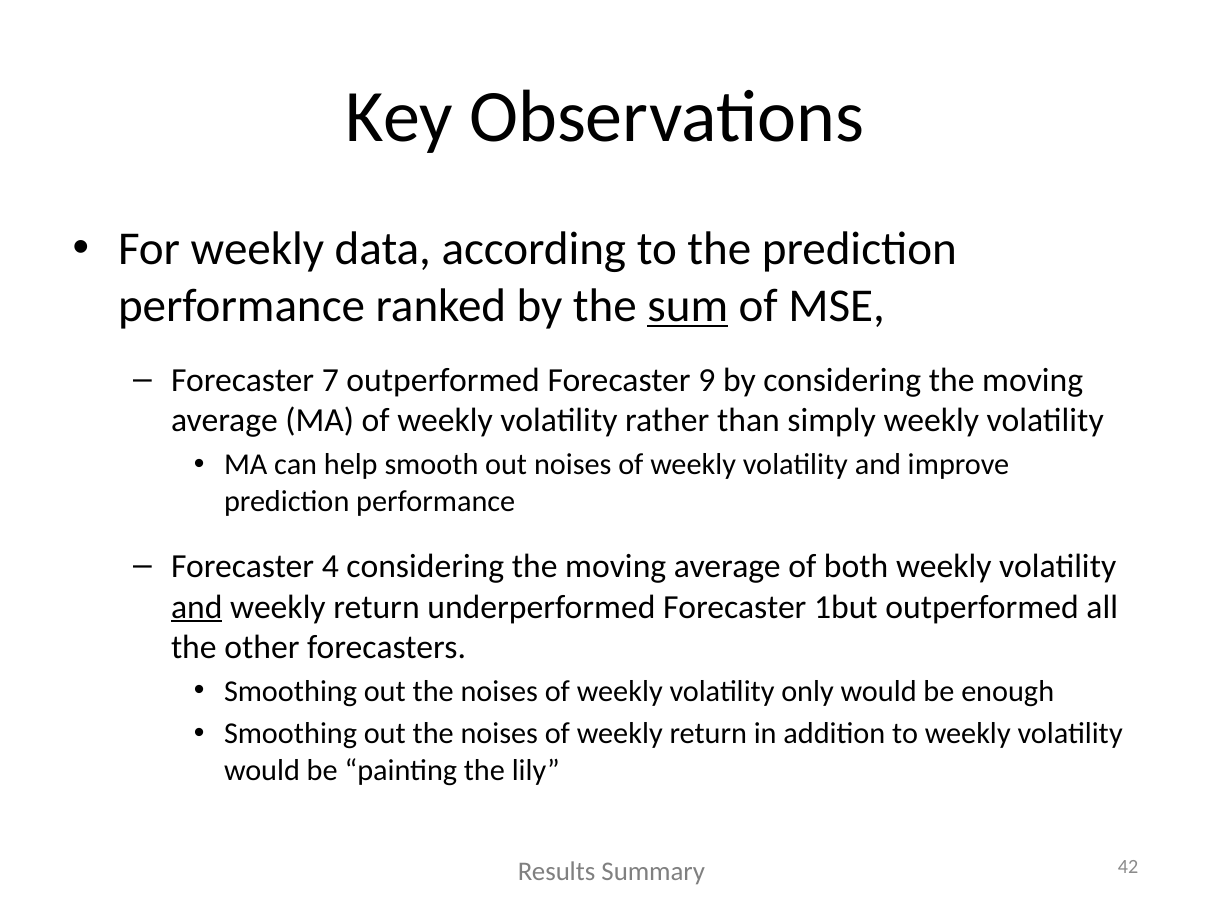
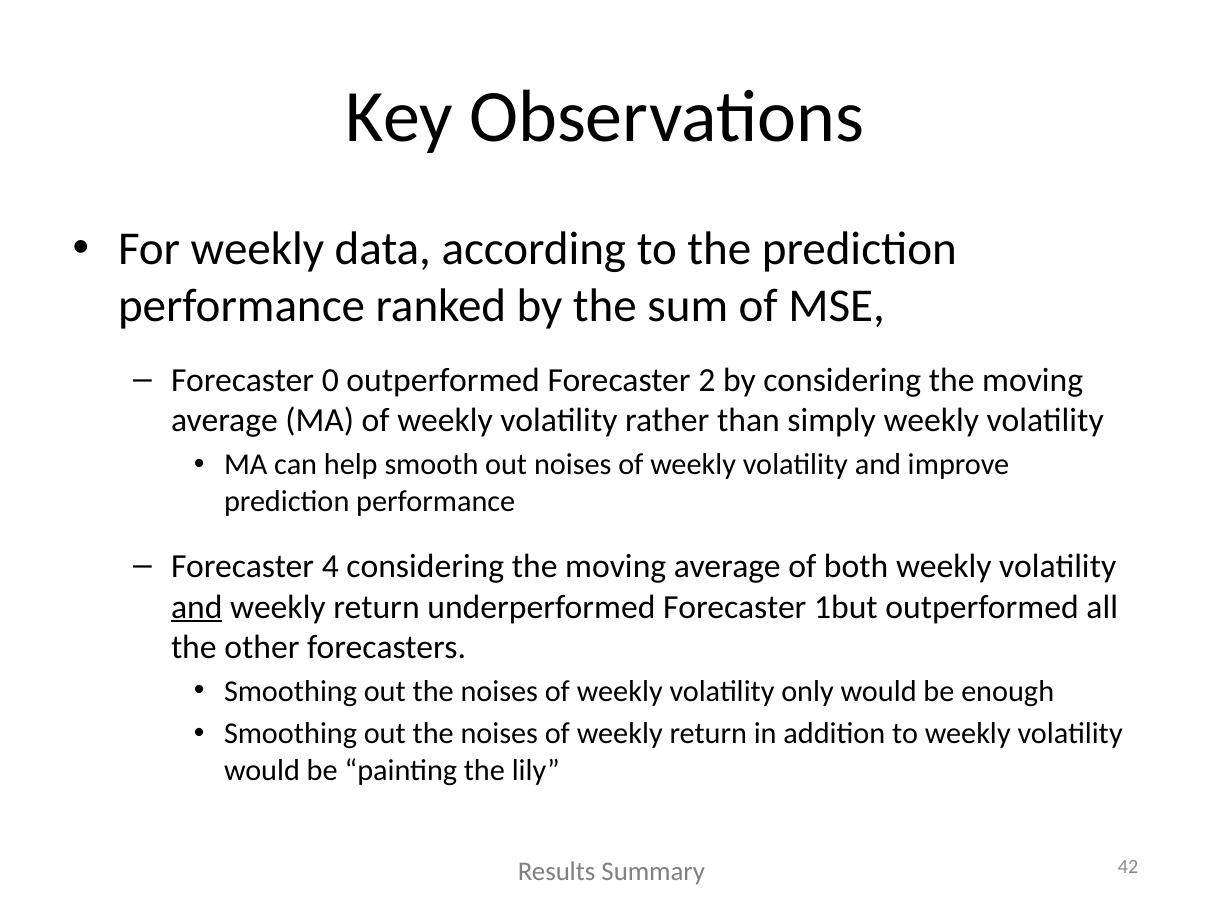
sum underline: present -> none (688, 306)
7: 7 -> 0 (330, 380)
9: 9 -> 2 (707, 380)
